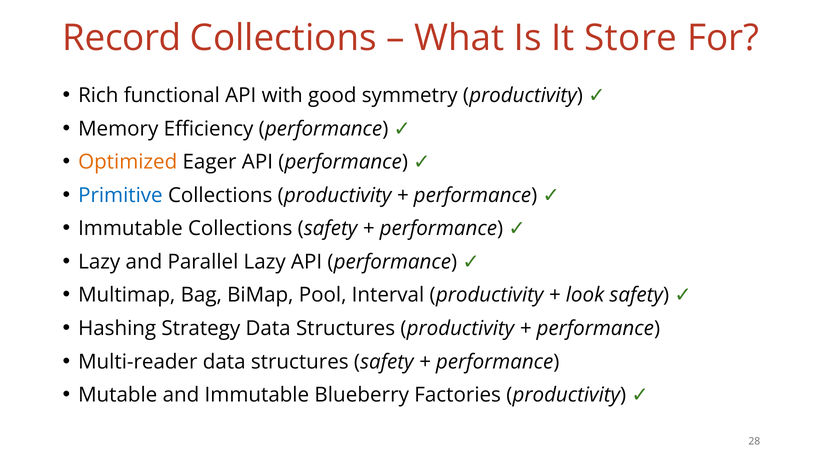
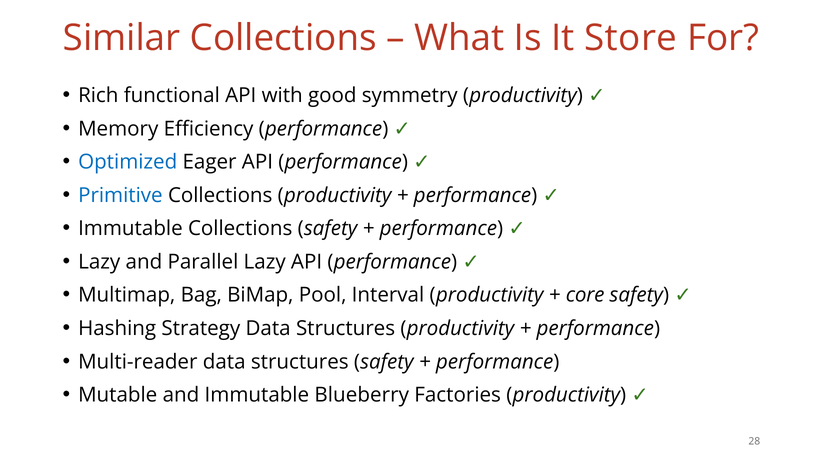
Record: Record -> Similar (122, 38)
Optimized colour: orange -> blue (128, 162)
look: look -> core (585, 295)
